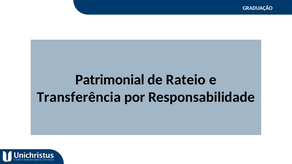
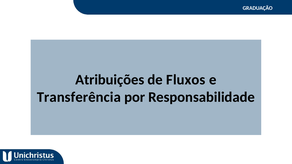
Patrimonial: Patrimonial -> Atribuições (110, 80)
Rateio: Rateio -> Fluxos (186, 80)
